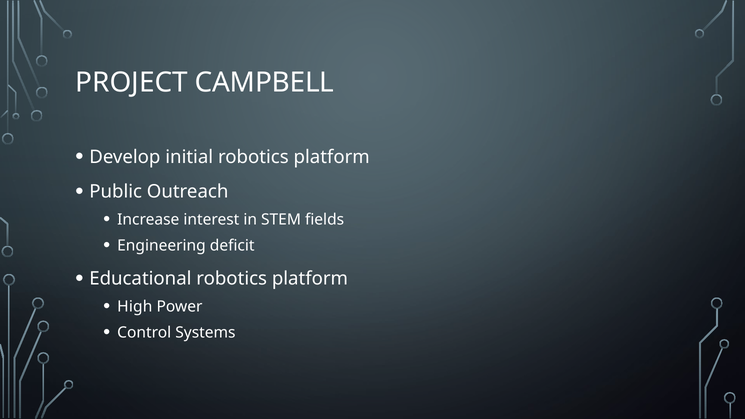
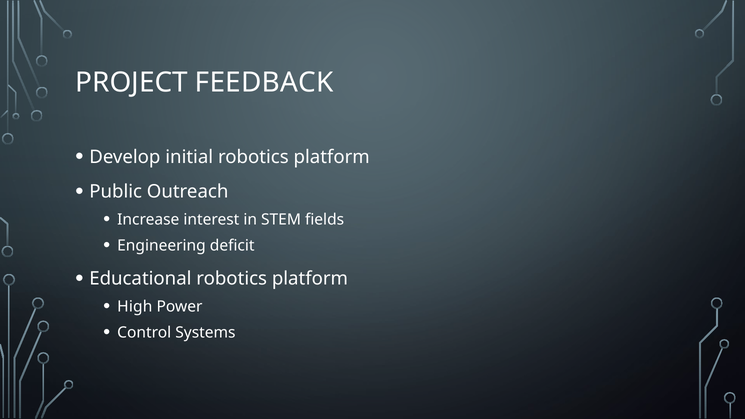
CAMPBELL: CAMPBELL -> FEEDBACK (264, 83)
